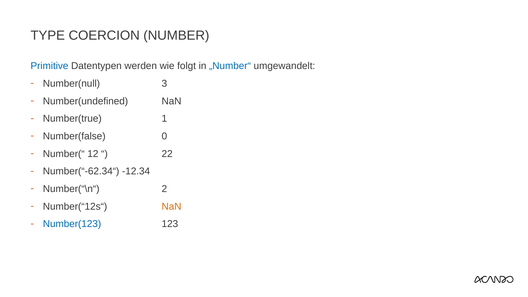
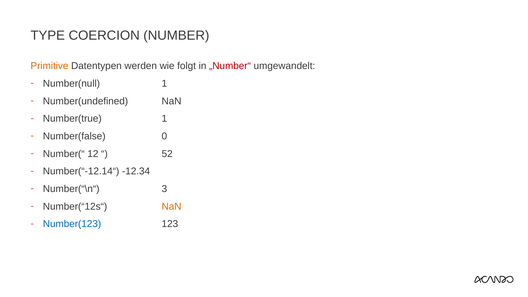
Primitive colour: blue -> orange (49, 66)
„Number“ colour: blue -> red (230, 66)
Number(null 3: 3 -> 1 (164, 84)
22: 22 -> 52 (167, 154)
Number(“-62.34“: Number(“-62.34“ -> Number(“-12.14“ (81, 171)
2: 2 -> 3 (164, 189)
